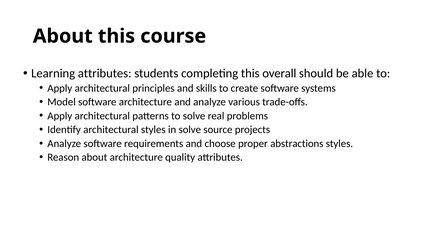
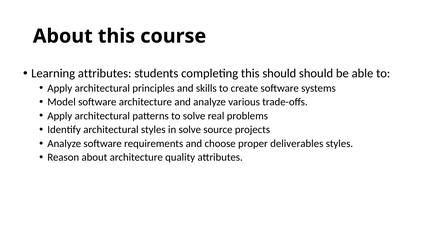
this overall: overall -> should (279, 73)
abstractions: abstractions -> deliverables (297, 144)
